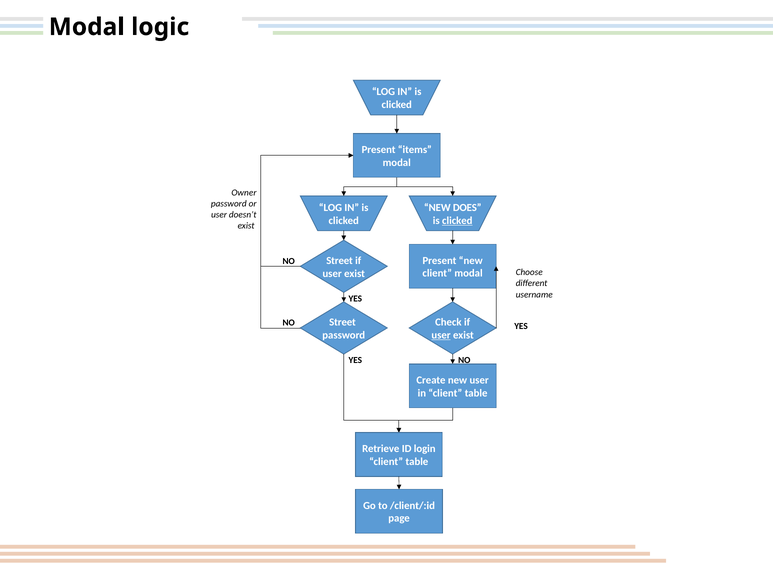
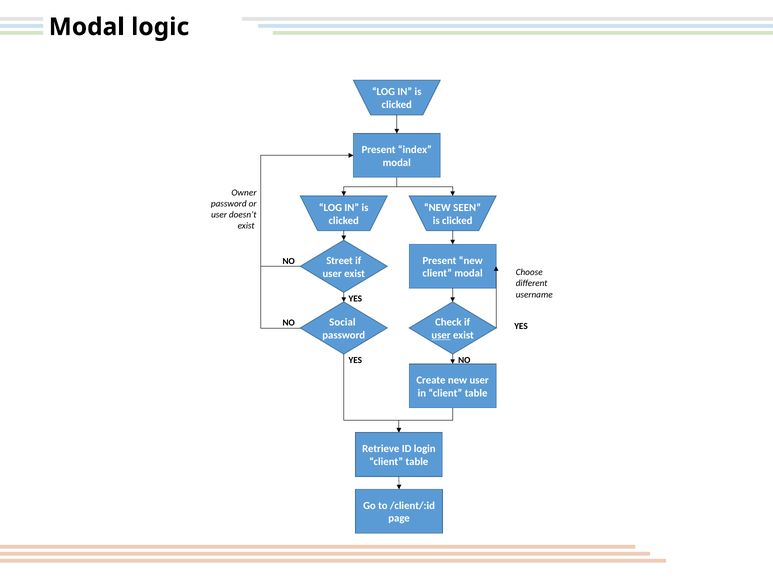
items: items -> index (415, 150)
DOES: DOES -> SEEN (467, 208)
clicked underline: present -> none (457, 220)
Street: Street -> Social (342, 322)
